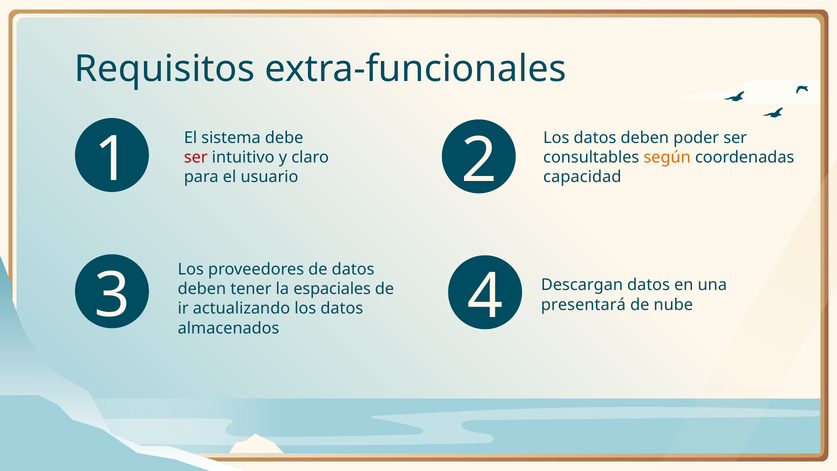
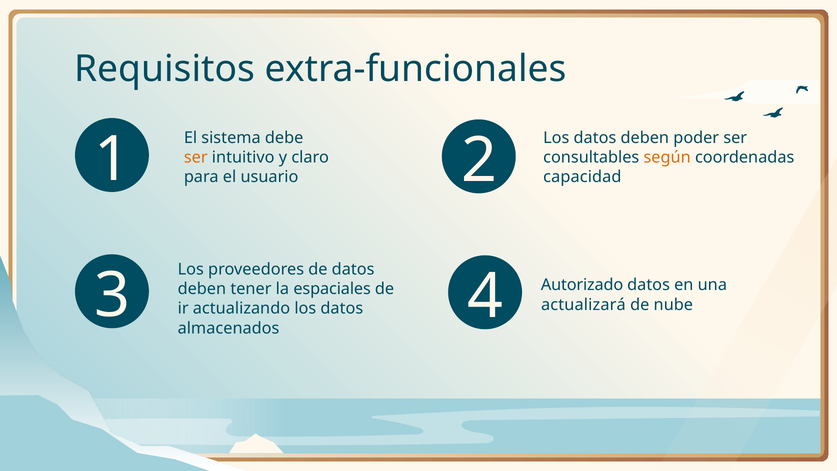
ser colour: red -> orange (196, 157)
Descargan: Descargan -> Autorizado (582, 285)
presentará: presentará -> actualizará (583, 305)
